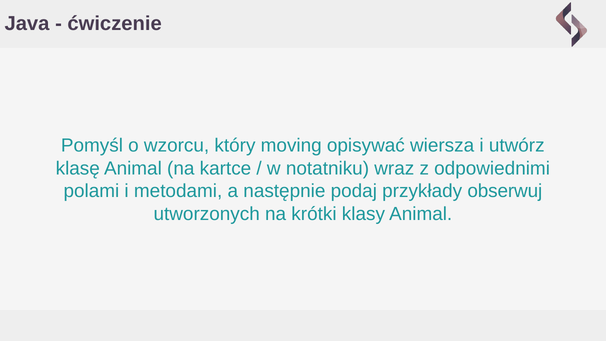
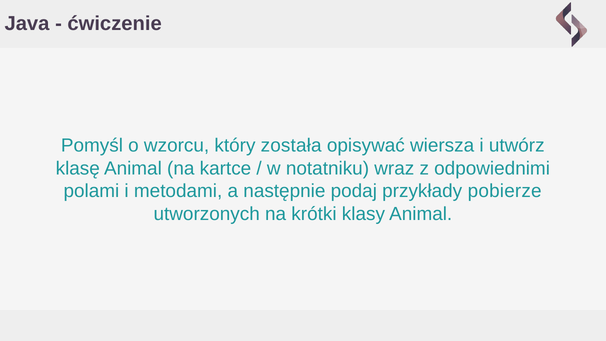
moving: moving -> została (291, 146)
obserwuj: obserwuj -> pobierze (505, 191)
